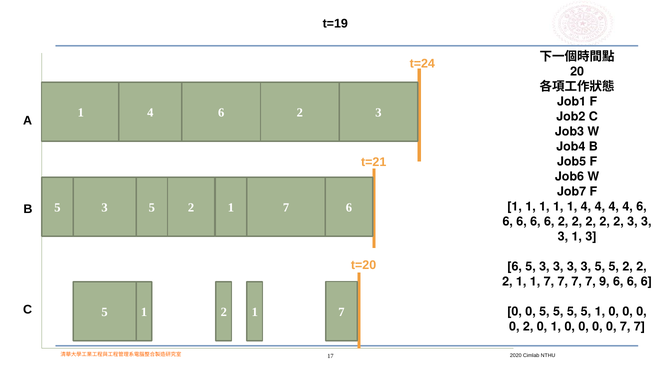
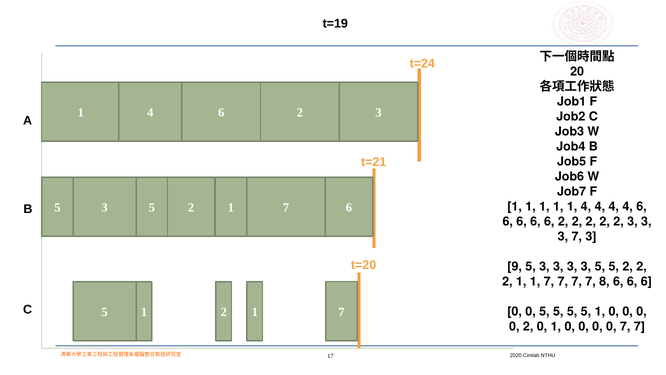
3 1: 1 -> 7 (577, 236)
6: 6 -> 9 (515, 266)
9: 9 -> 8 (604, 281)
